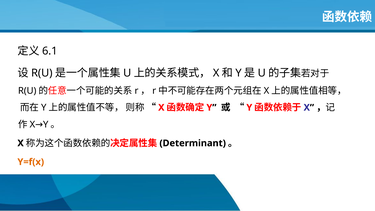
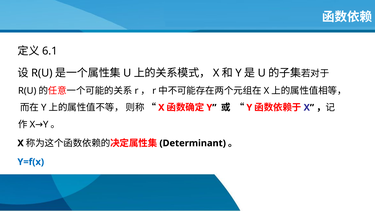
Y=f(x colour: orange -> blue (31, 162)
